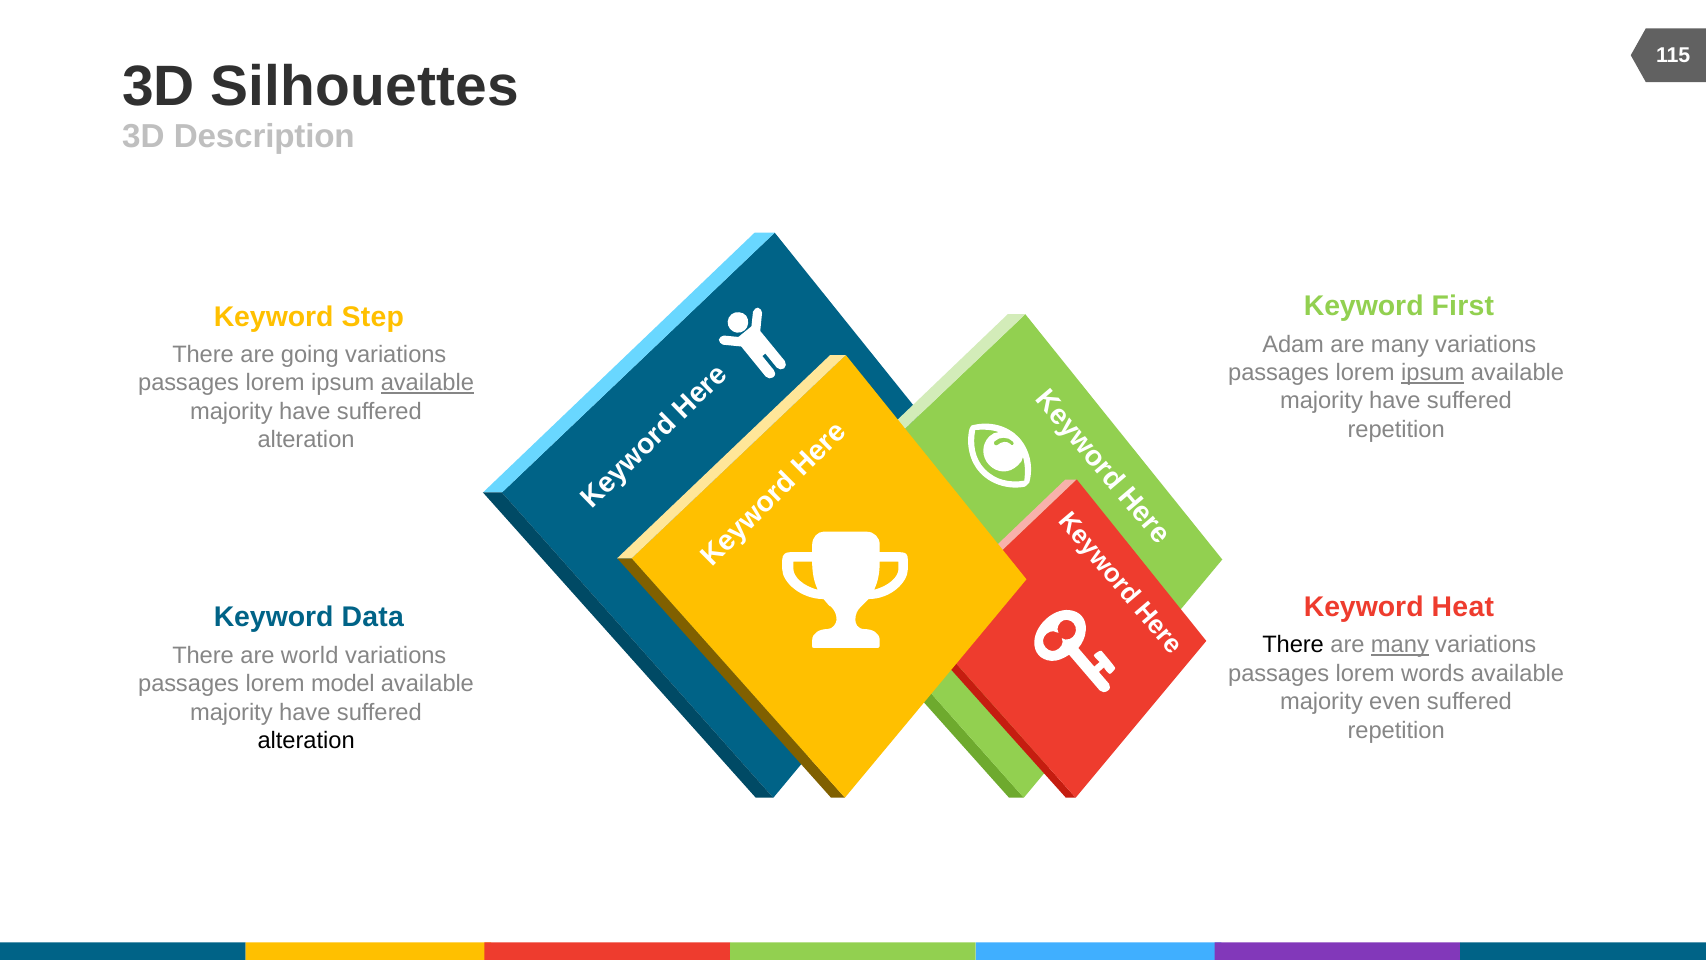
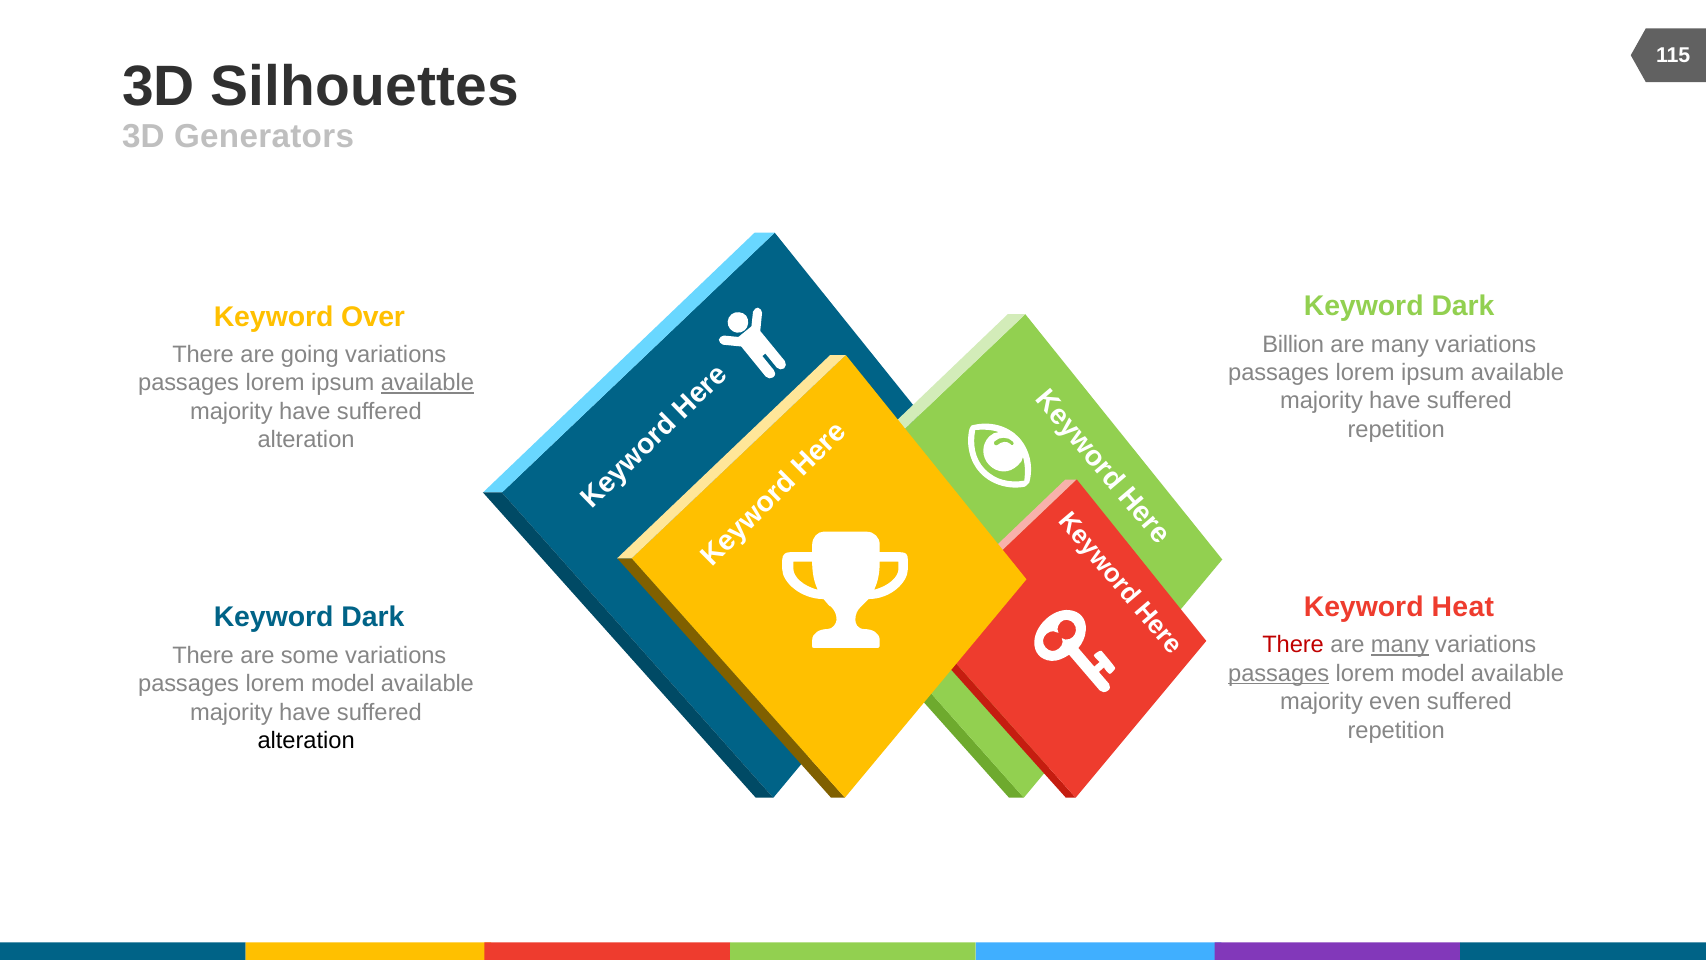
Description: Description -> Generators (264, 137)
First: First -> Dark (1463, 306)
Step: Step -> Over (373, 317)
Adam: Adam -> Billion (1293, 344)
ipsum underline: present -> none (1433, 373)
Data: Data -> Dark (373, 617)
There colour: black -> red (1293, 645)
world: world -> some (310, 655)
passages underline: none -> present (1279, 673)
words: words -> model (1433, 673)
